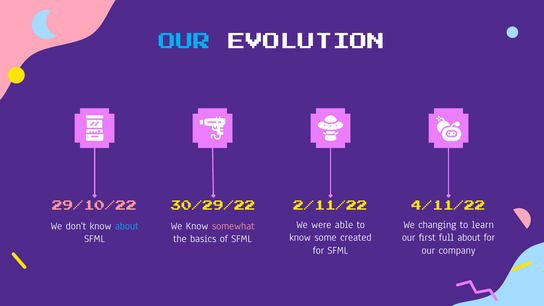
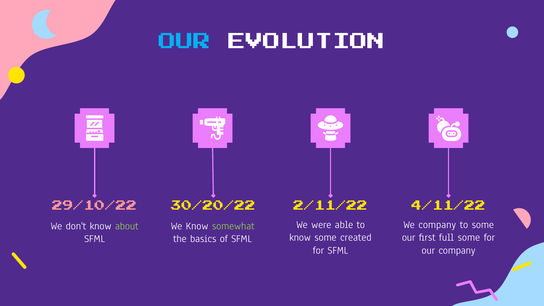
30/29/22: 30/29/22 -> 30/20/22 (213, 208)
We changing: changing -> company (437, 225)
to learn: learn -> some (483, 225)
about colour: light blue -> light green (127, 226)
somewhat colour: pink -> light green (233, 226)
full about: about -> some (469, 237)
